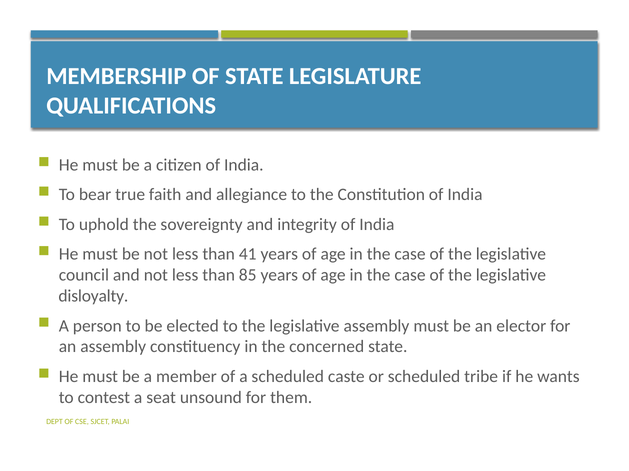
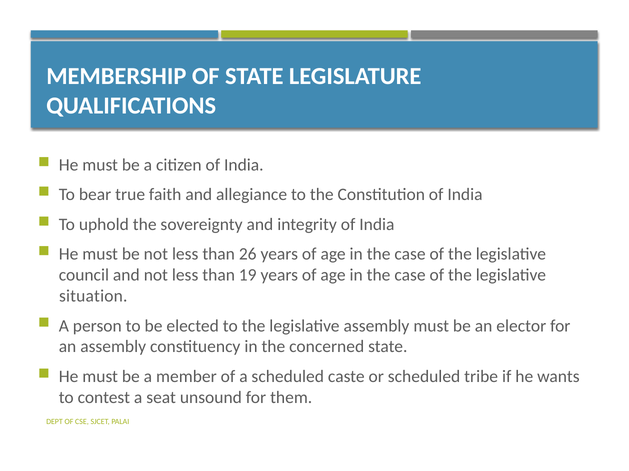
41: 41 -> 26 (248, 255)
85: 85 -> 19 (248, 276)
disloyalty: disloyalty -> situation (93, 297)
